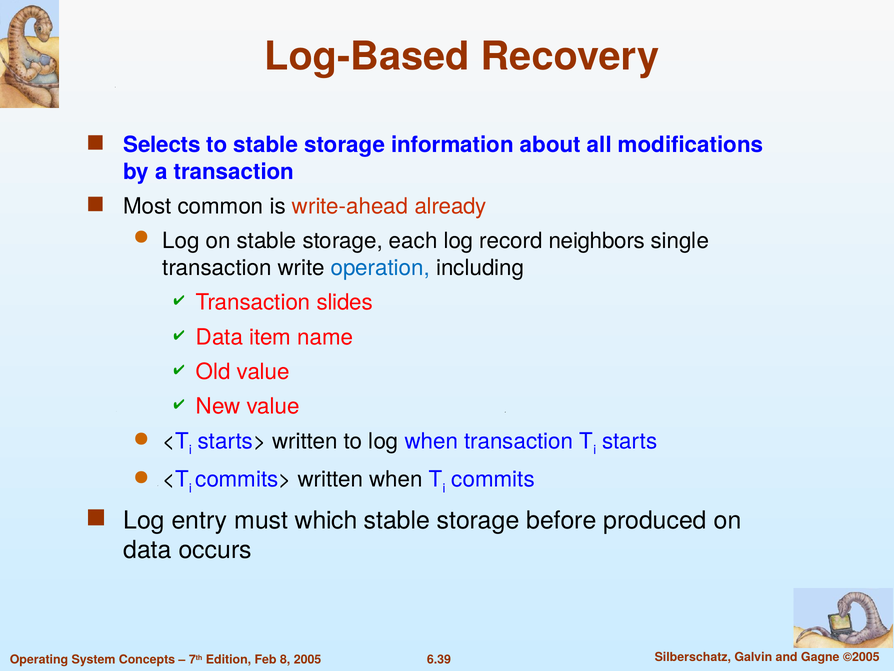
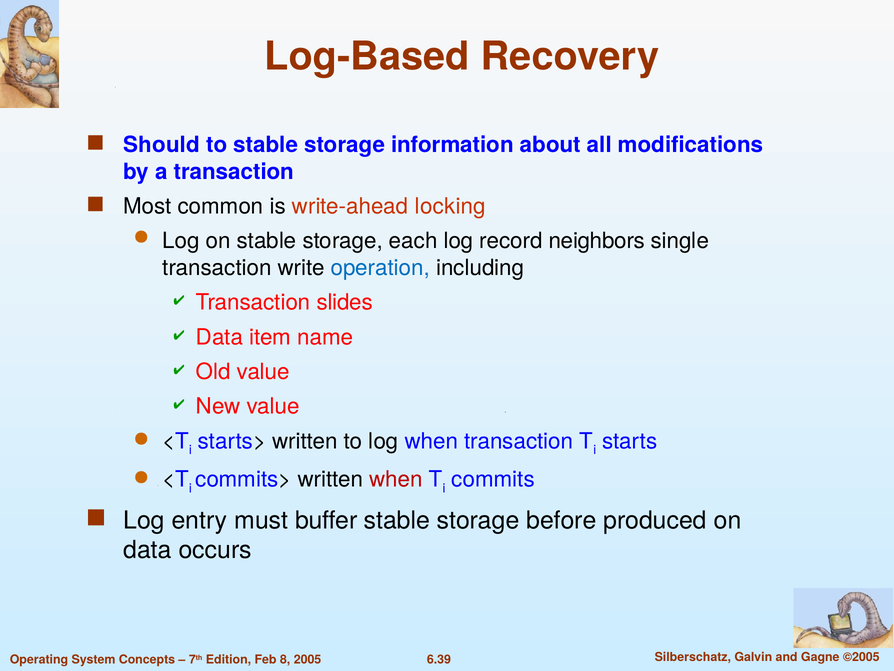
Selects: Selects -> Should (162, 145)
already: already -> locking (450, 206)
when colour: black -> red (396, 479)
which: which -> buffer (326, 520)
